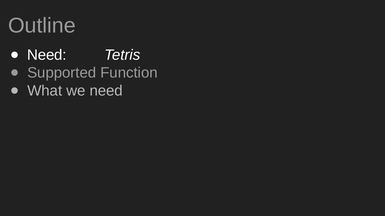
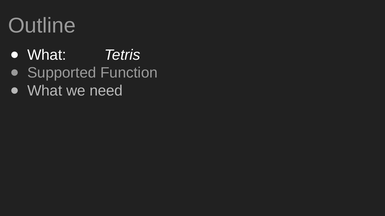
Need: Need -> What (47, 55)
